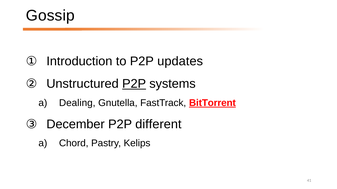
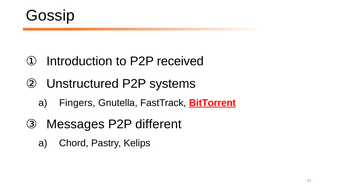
updates: updates -> received (180, 61)
P2P underline: present -> none (134, 84)
Dealing: Dealing -> Fingers (77, 103)
December: December -> Messages (75, 124)
